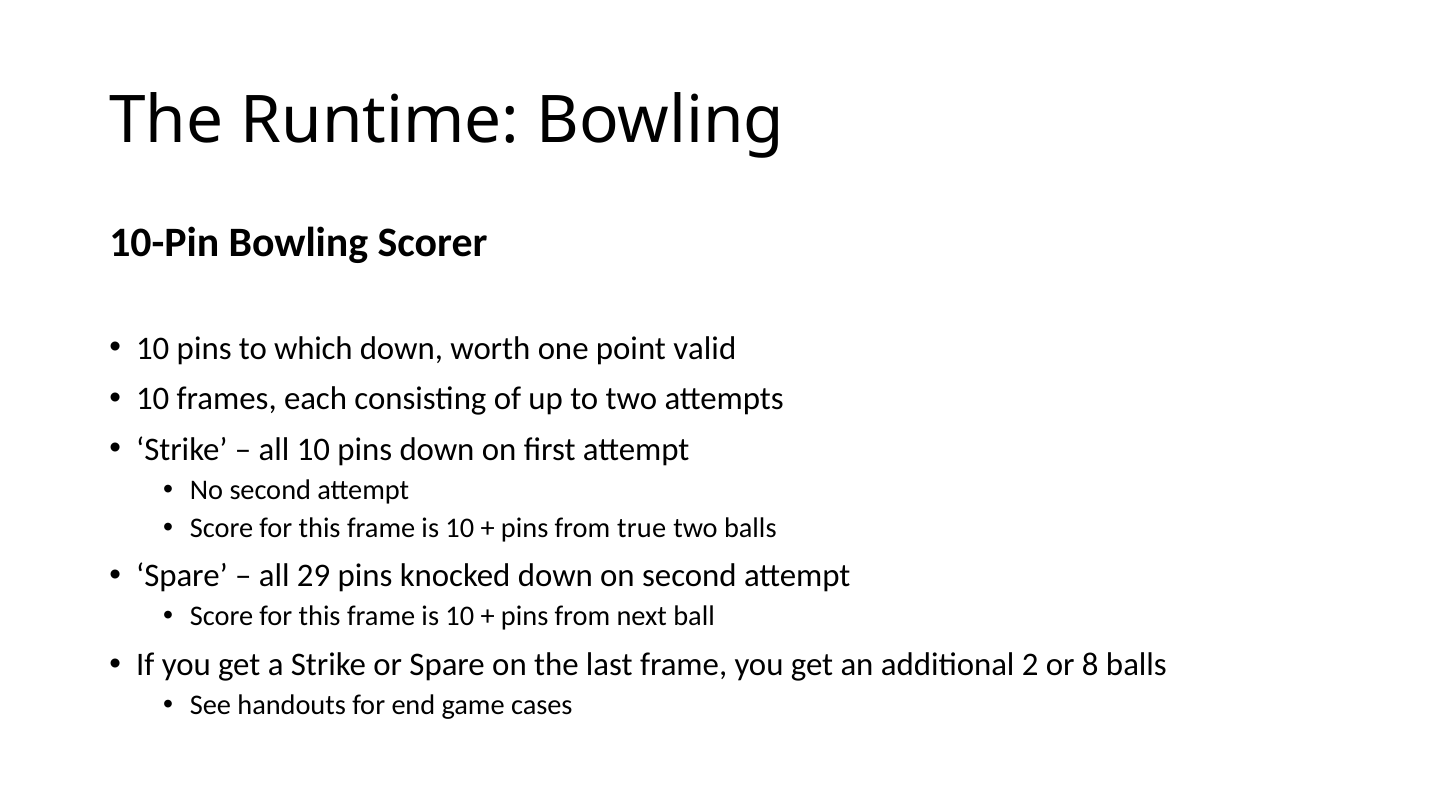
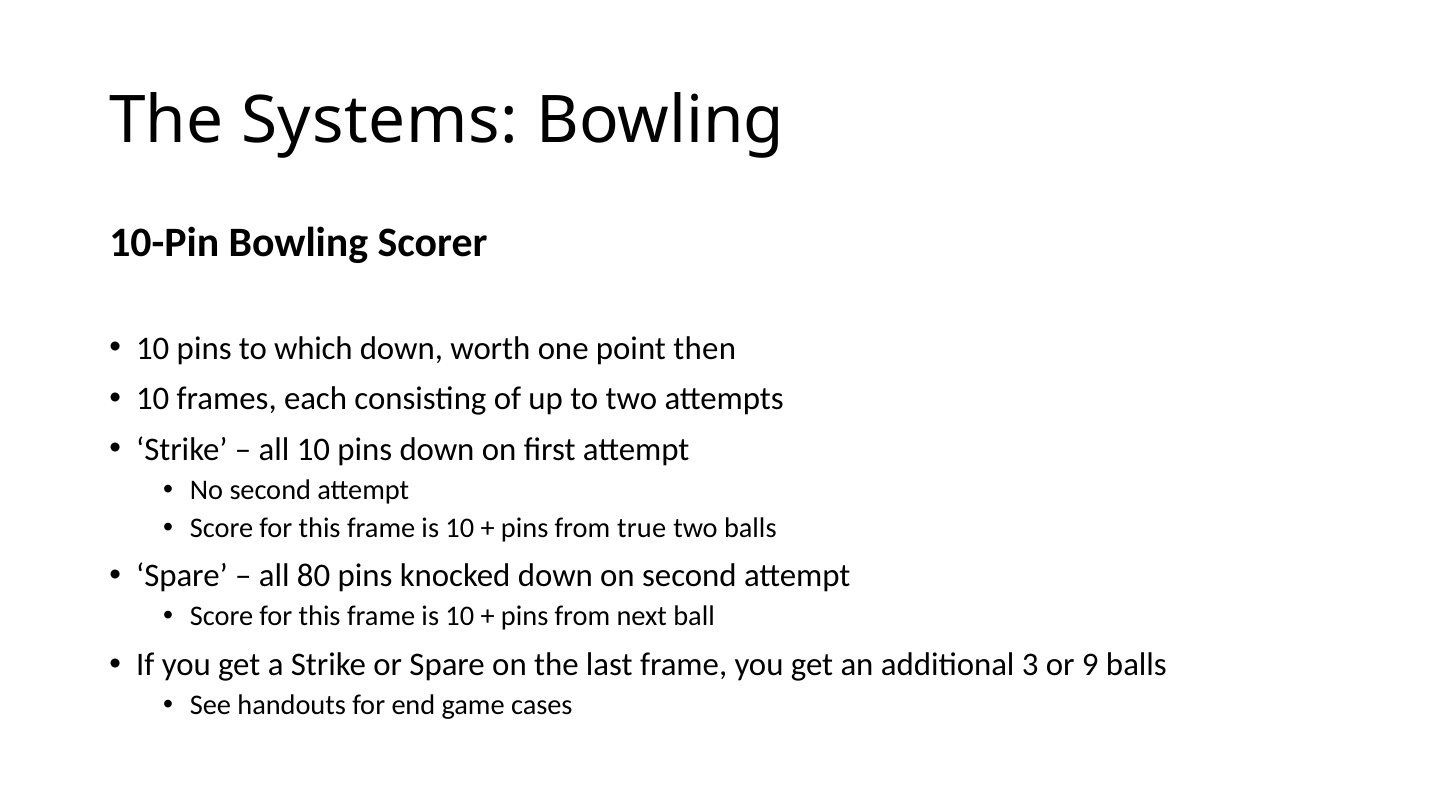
Runtime: Runtime -> Systems (380, 120)
valid: valid -> then (705, 348)
29: 29 -> 80 (314, 576)
2: 2 -> 3 (1030, 664)
8: 8 -> 9 (1090, 664)
